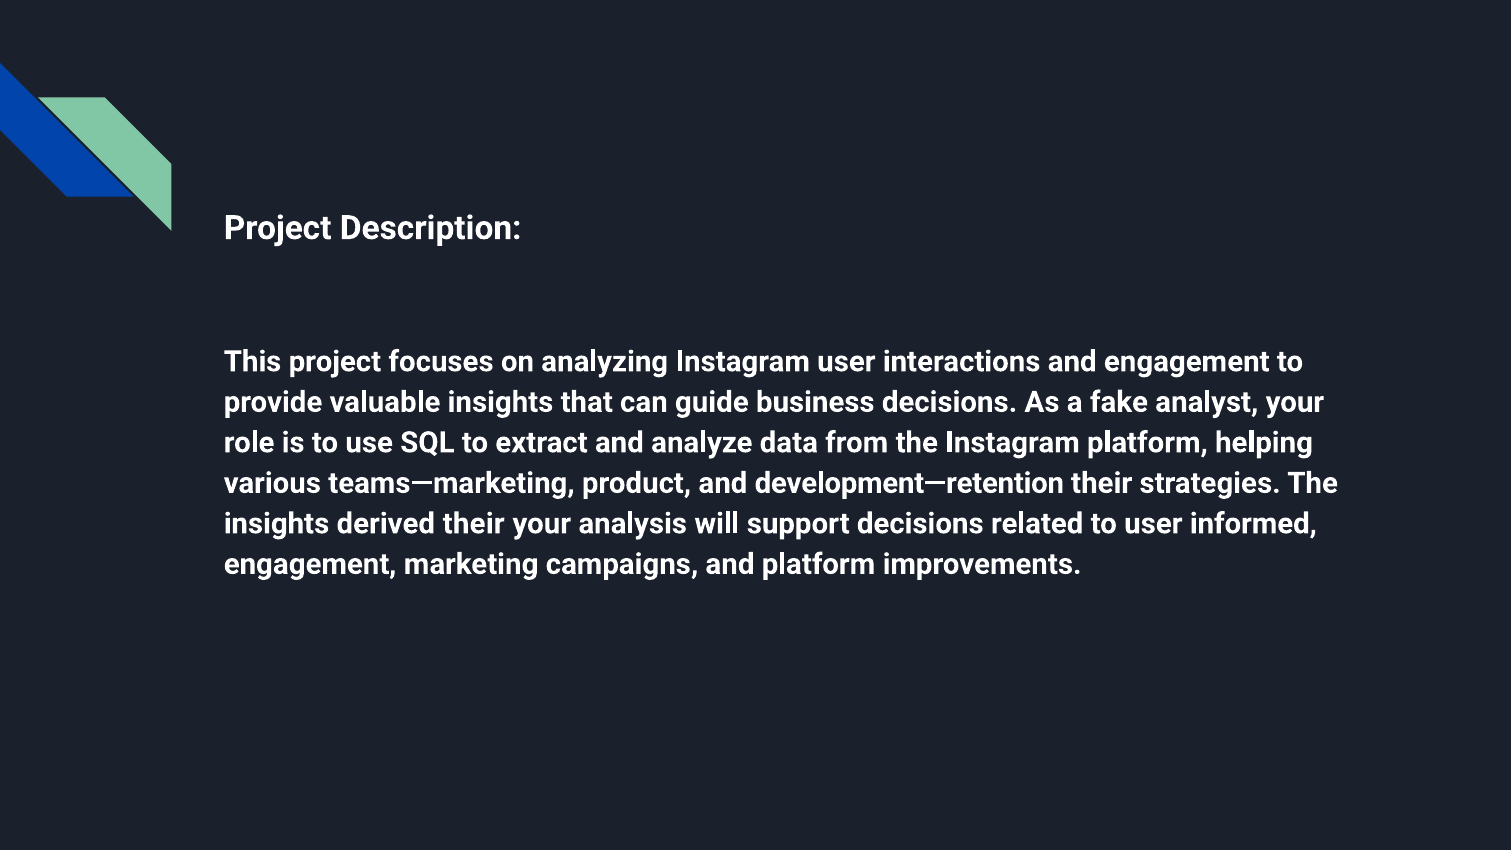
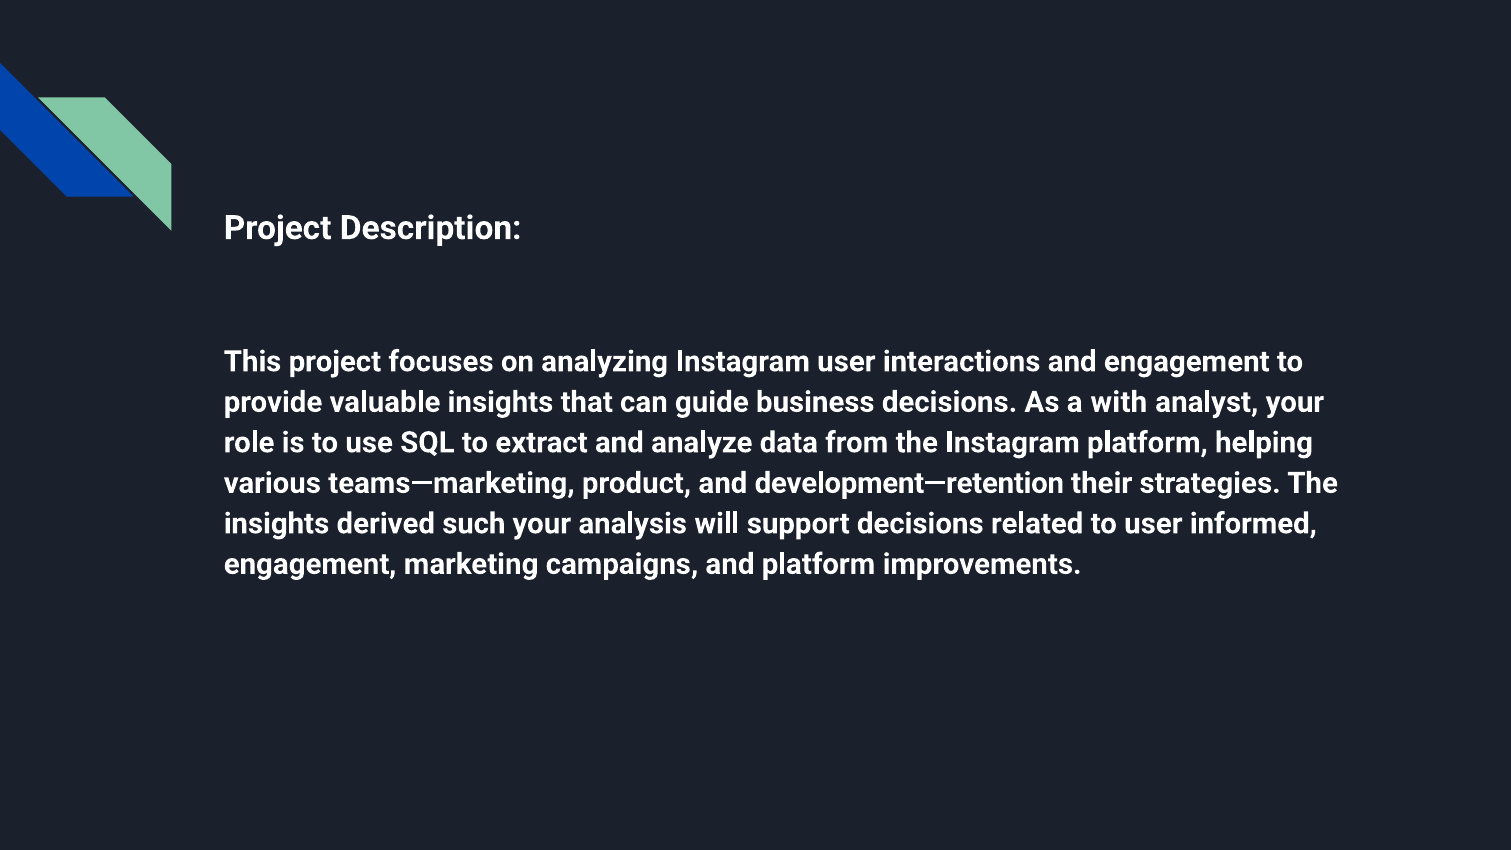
fake: fake -> with (1119, 402)
derived their: their -> such (474, 524)
